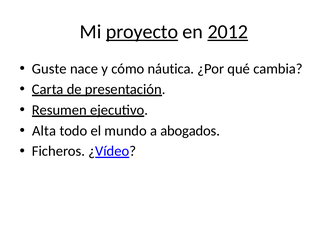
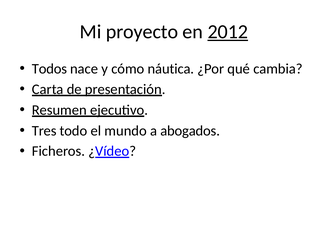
proyecto underline: present -> none (142, 32)
Guste: Guste -> Todos (49, 69)
Alta: Alta -> Tres (44, 131)
